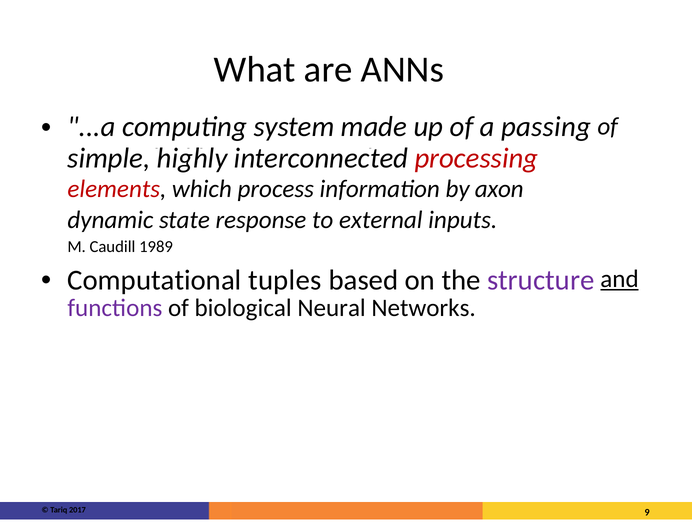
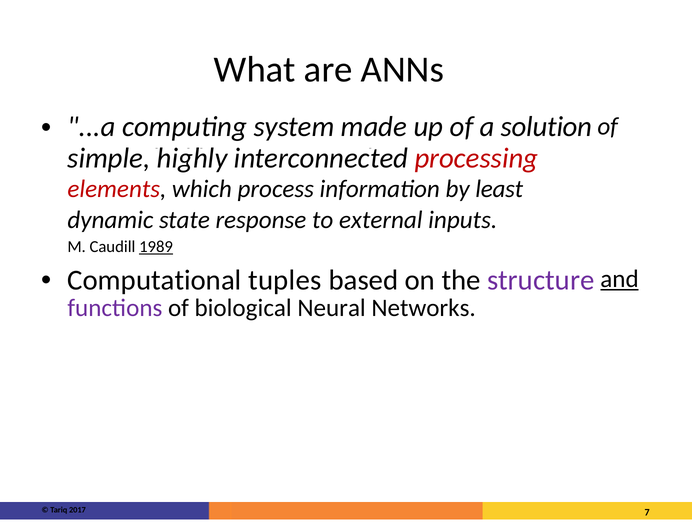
passing: passing -> solution (547, 127)
axon: axon -> least (499, 189)
1989 underline: none -> present (156, 247)
9: 9 -> 7 (647, 512)
